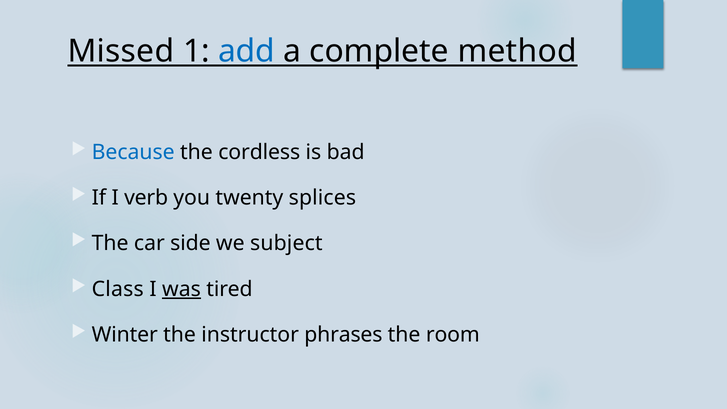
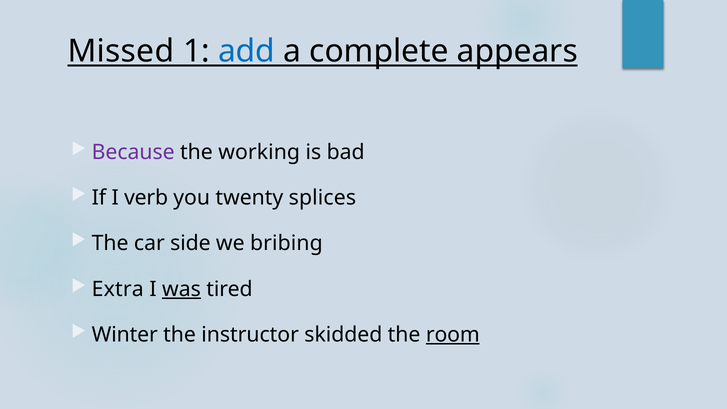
method: method -> appears (517, 51)
Because colour: blue -> purple (133, 152)
cordless: cordless -> working (259, 152)
subject: subject -> bribing (286, 243)
Class: Class -> Extra (118, 289)
phrases: phrases -> skidded (343, 335)
room underline: none -> present (453, 335)
